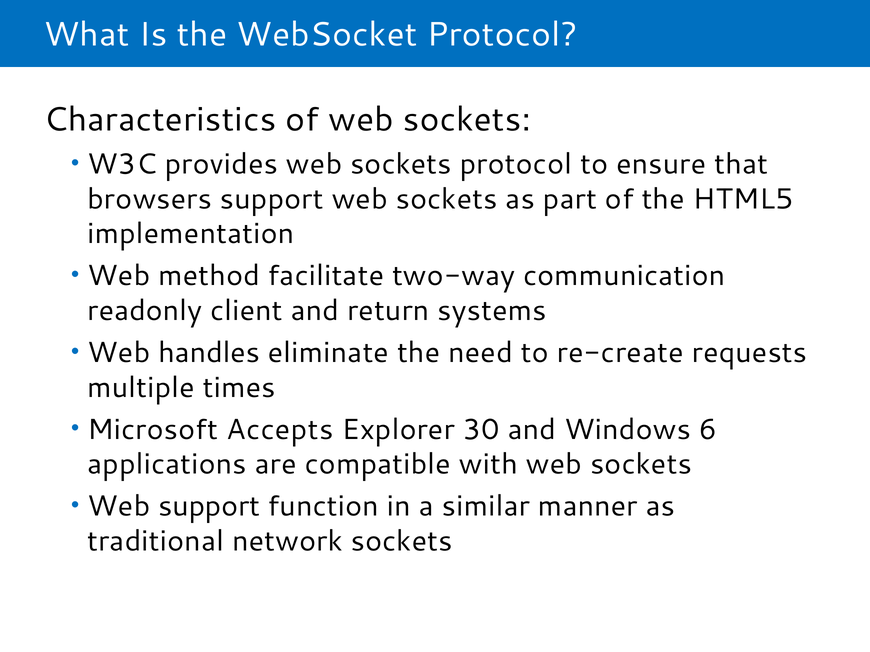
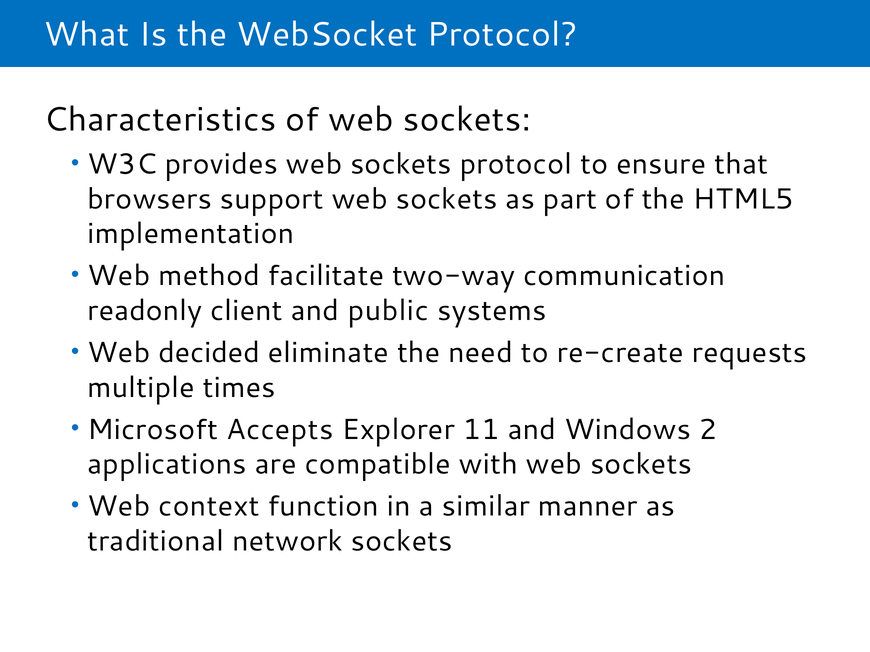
return: return -> public (388, 311)
handles: handles -> decided (209, 353)
30: 30 -> 11 (481, 430)
6: 6 -> 2 (708, 430)
Web support: support -> context (209, 507)
